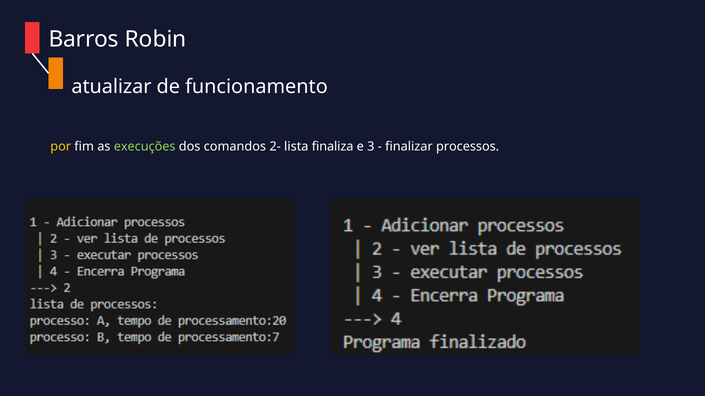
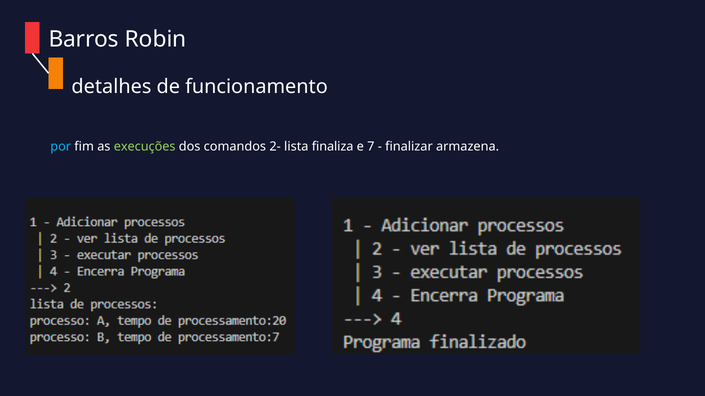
atualizar: atualizar -> detalhes (111, 87)
por colour: yellow -> light blue (61, 147)
3: 3 -> 7 (371, 147)
processos: processos -> armazena (468, 147)
